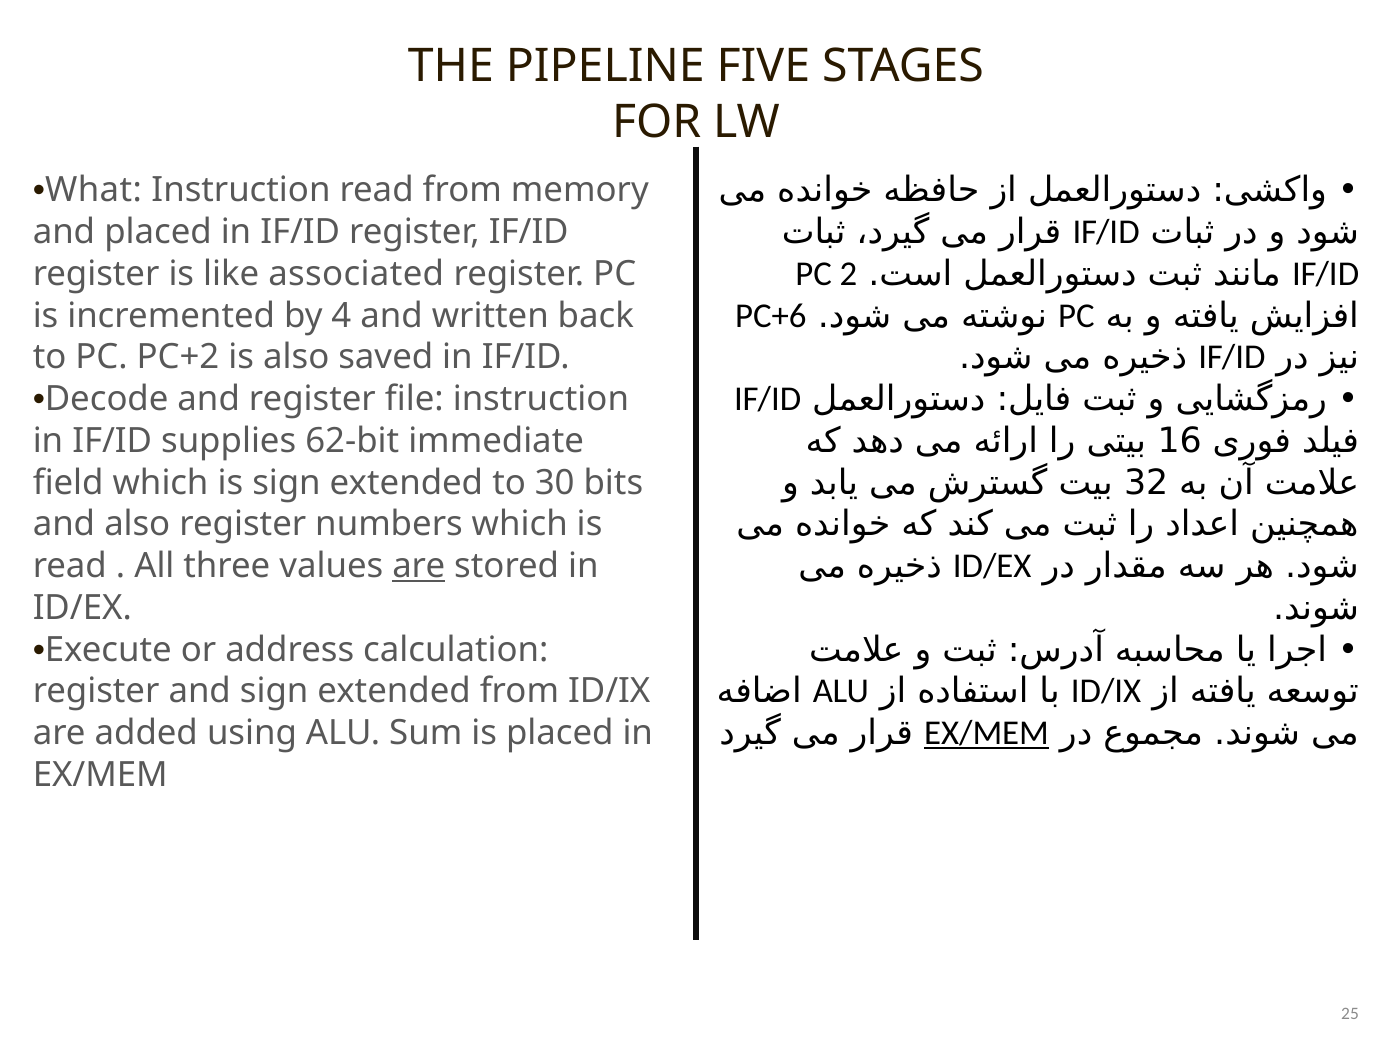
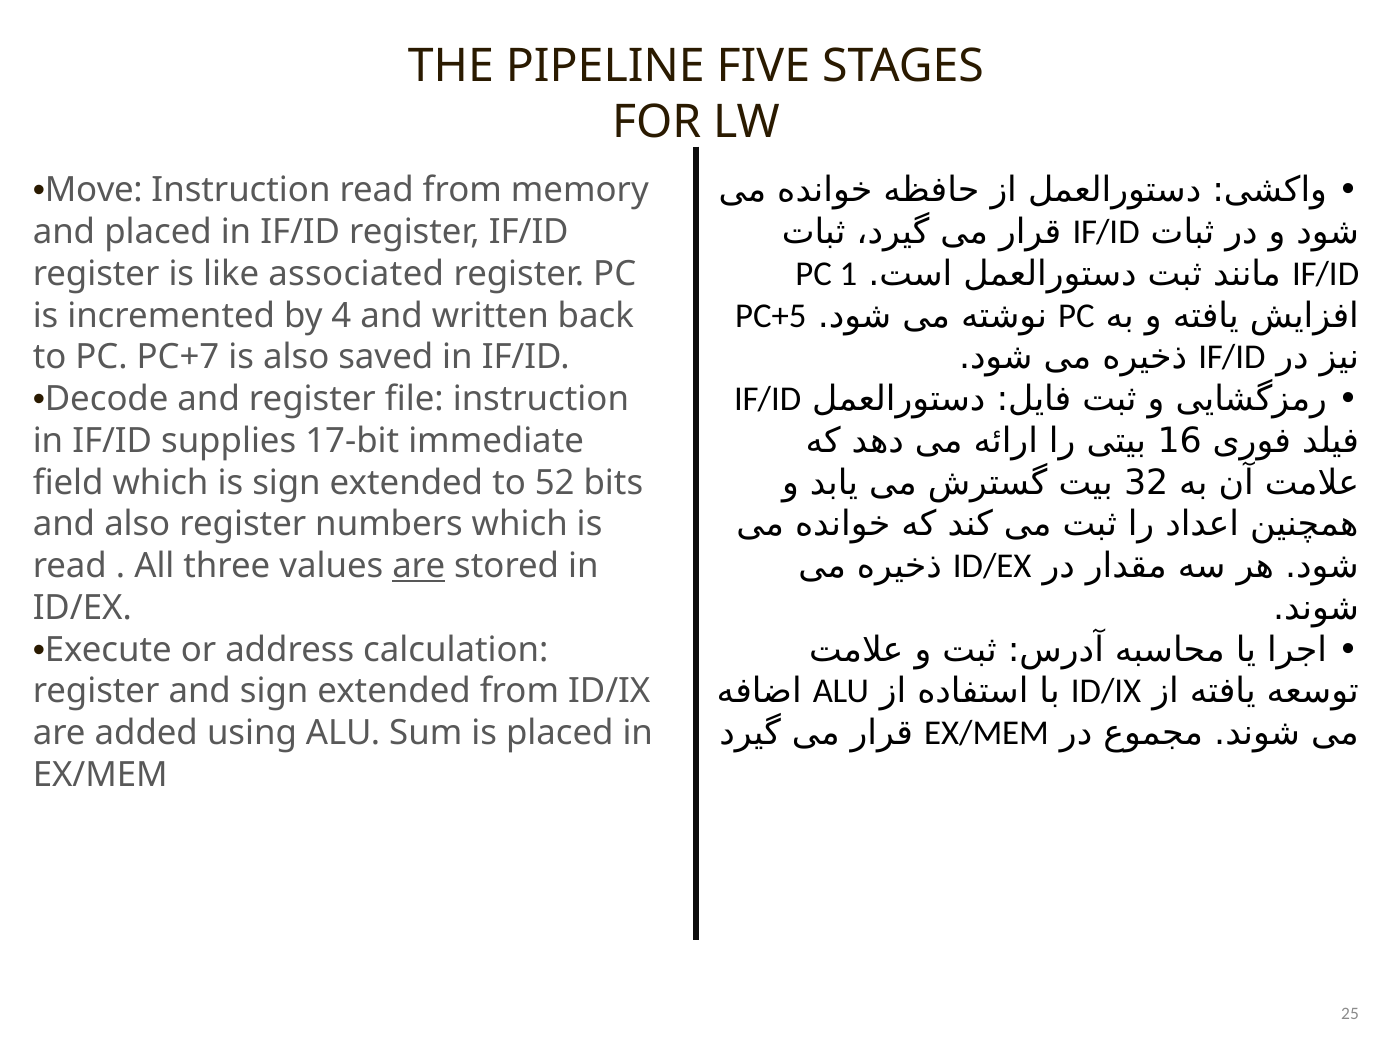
What: What -> Move (94, 190)
2: 2 -> 1 (848, 274)
PC+6: PC+6 -> PC+5 (771, 316)
PC+2: PC+2 -> PC+7 (178, 357)
62-bit: 62-bit -> 17-bit (352, 441)
30: 30 -> 52 (555, 483)
EX/MEM underline: present -> none (987, 733)
